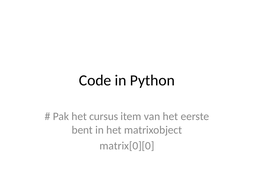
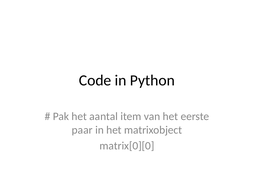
cursus: cursus -> aantal (104, 117)
bent: bent -> paar (82, 130)
